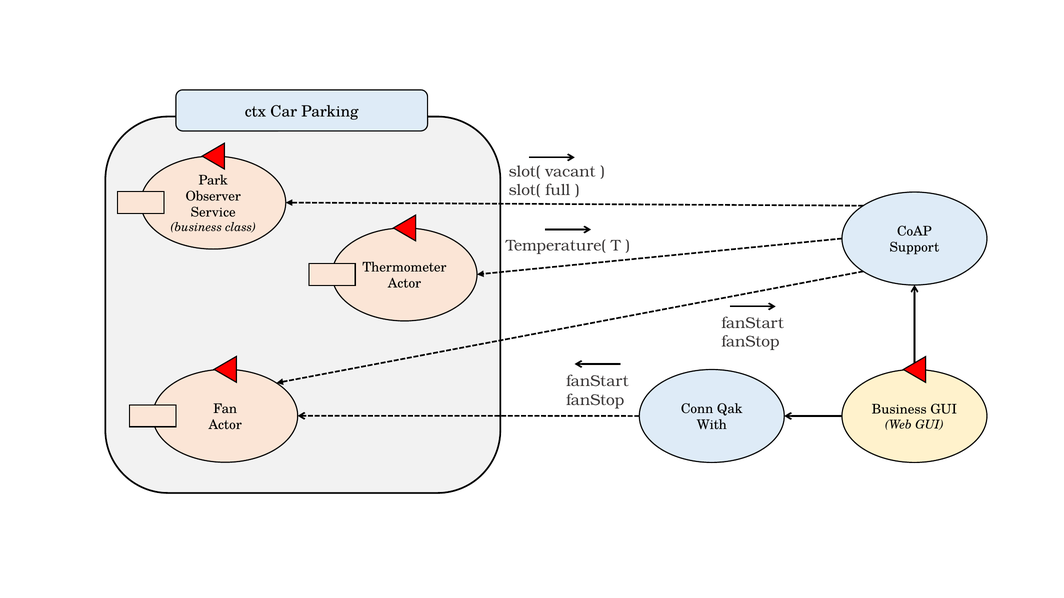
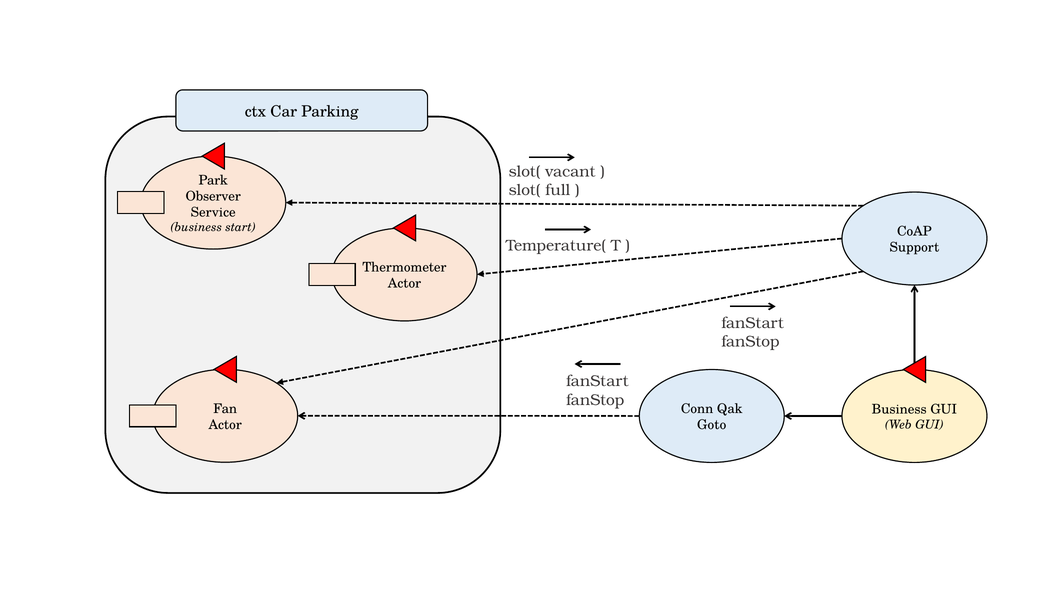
class: class -> start (241, 228)
With: With -> Goto (712, 425)
